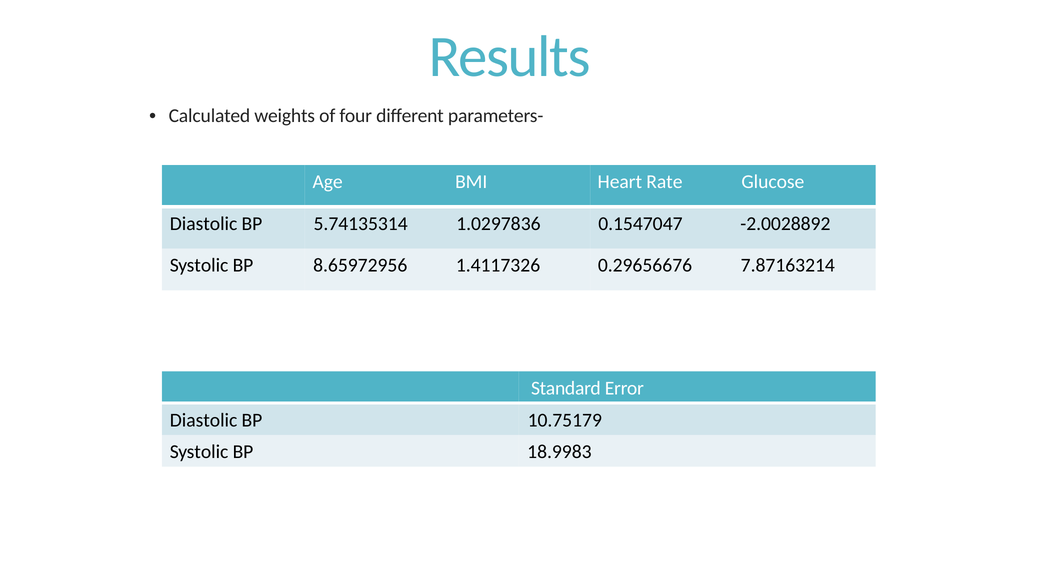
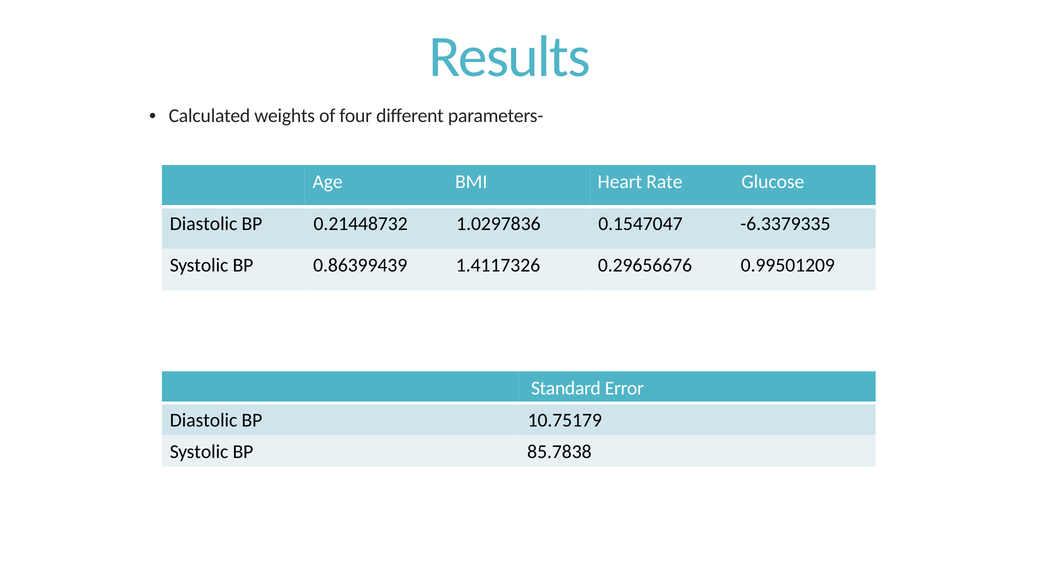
5.74135314: 5.74135314 -> 0.21448732 (361, 224)
-2.0028892: -2.0028892 -> -6.3379335 (785, 224)
8.65972956: 8.65972956 -> 0.86399439 (360, 265)
7.87163214: 7.87163214 -> 0.99501209 (788, 265)
18.9983: 18.9983 -> 85.7838 (559, 452)
